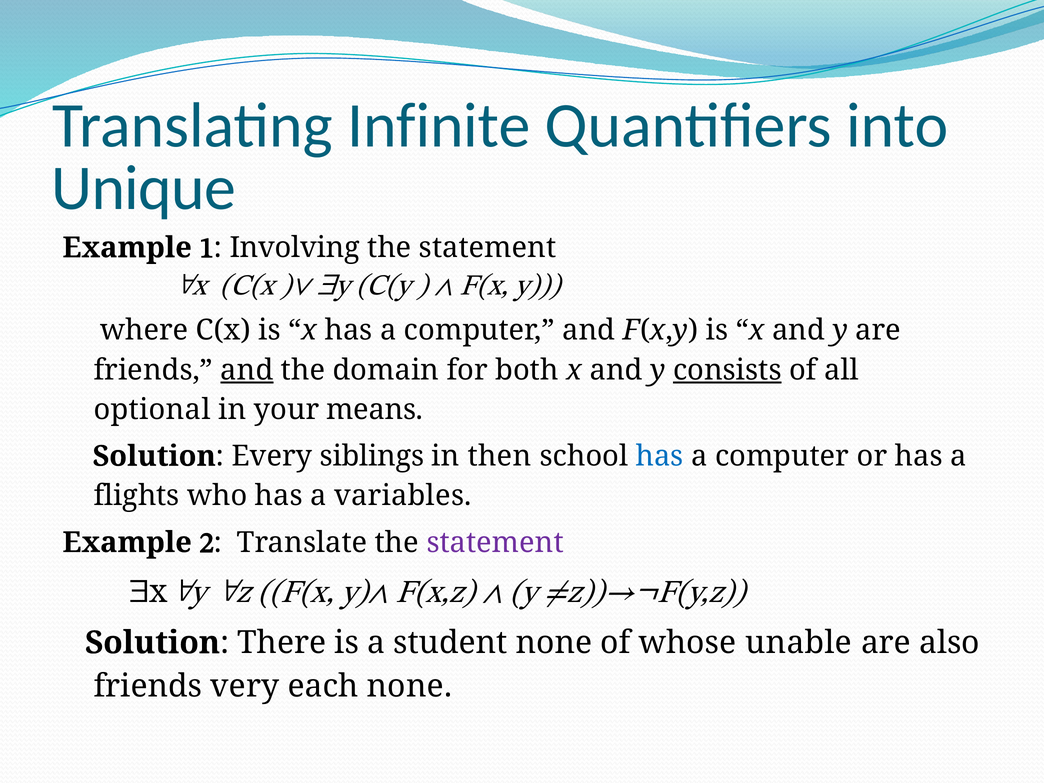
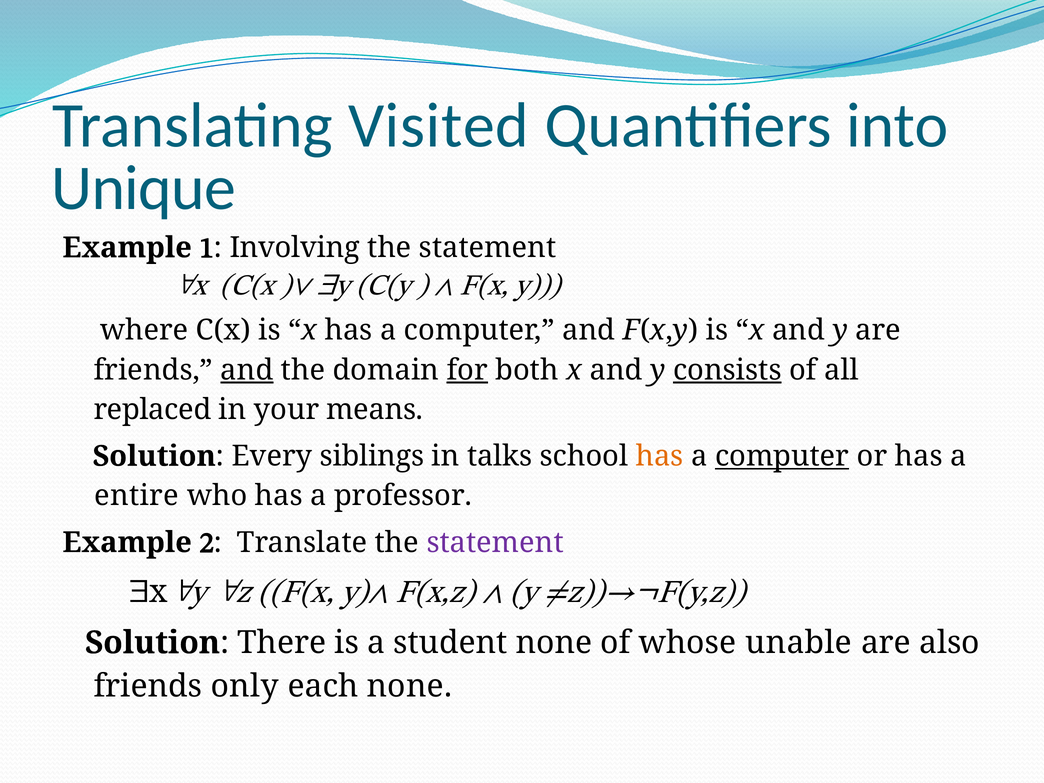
Infinite: Infinite -> Visited (439, 126)
for underline: none -> present (467, 370)
optional: optional -> replaced (152, 410)
then: then -> talks (500, 456)
has colour: blue -> orange (660, 456)
computer underline: none -> present (782, 456)
flights: flights -> entire (136, 496)
variables: variables -> professor (403, 496)
very: very -> only (245, 686)
